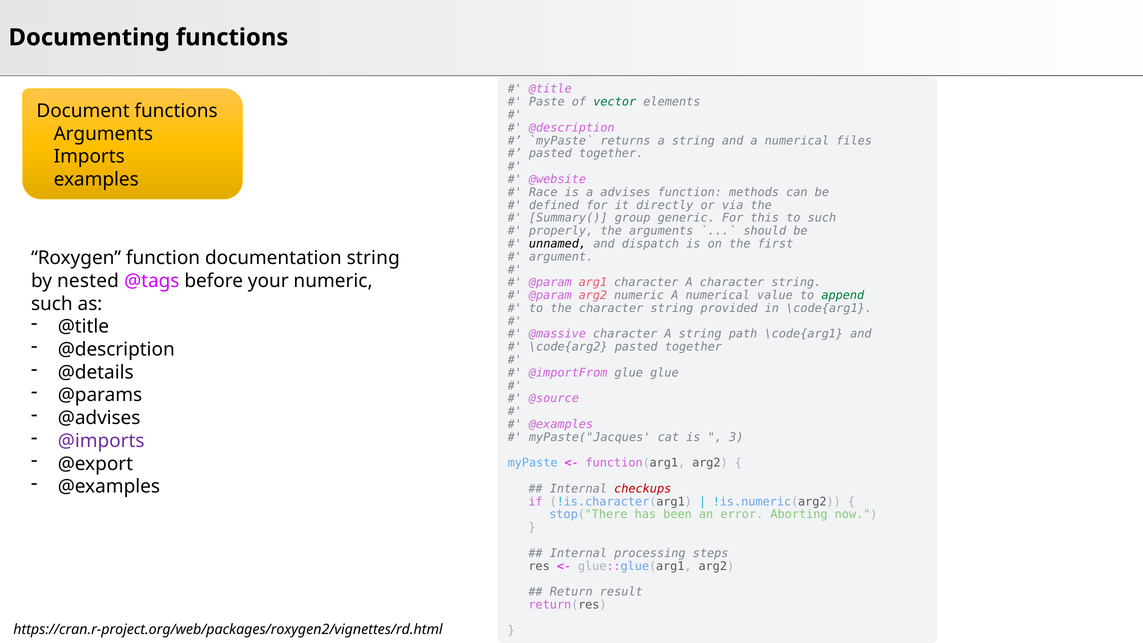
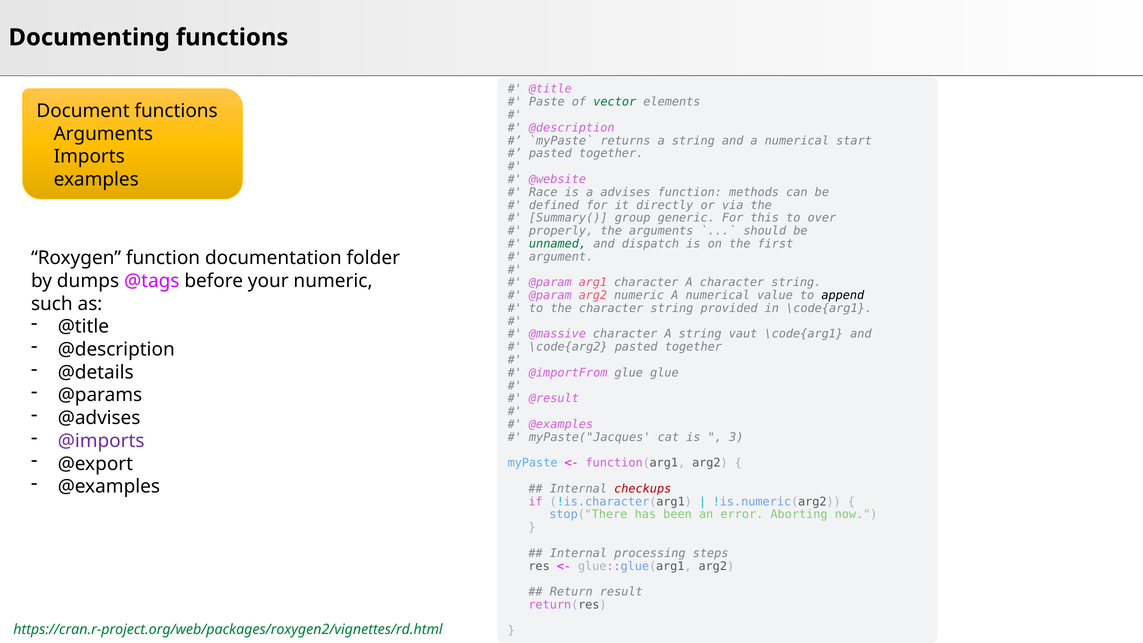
files: files -> start (854, 141)
to such: such -> over (822, 218)
unnamed colour: black -> green (558, 244)
documentation string: string -> folder (373, 258)
nested: nested -> dumps (88, 281)
append colour: green -> black (843, 295)
path: path -> vaut (743, 334)
@source: @source -> @result (554, 398)
https://cran.r-project.org/web/packages/roxygen2/vignettes/rd.html colour: black -> green (228, 630)
